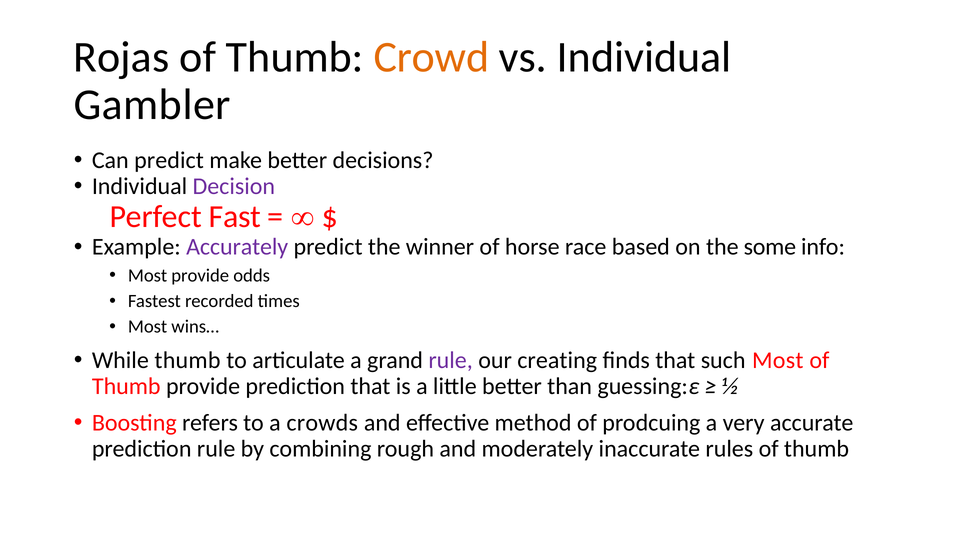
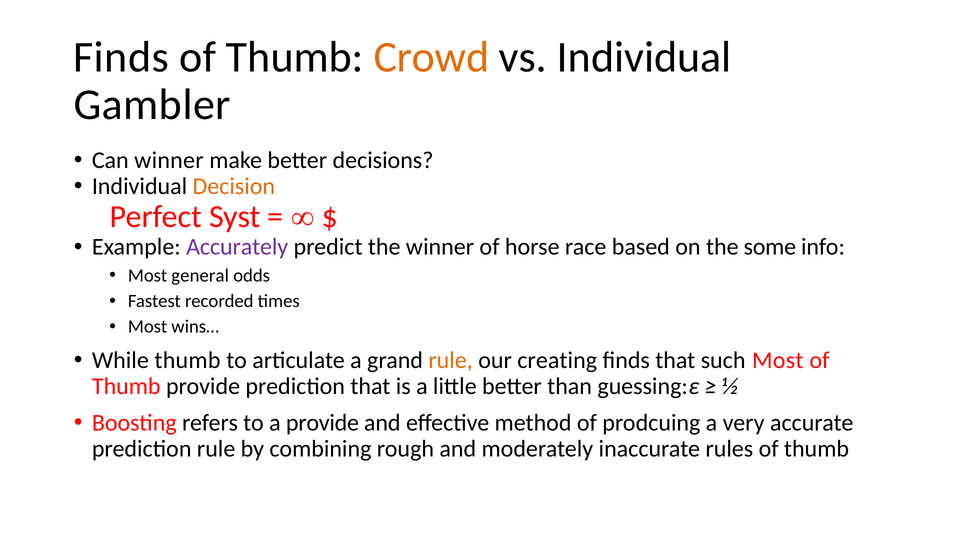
Rojas: Rojas -> Finds (121, 57)
Can predict: predict -> winner (169, 160)
Decision colour: purple -> orange (234, 186)
Fast: Fast -> Syst (235, 217)
Most provide: provide -> general (200, 275)
rule colour: purple -> orange (451, 360)
a crowds: crowds -> provide (322, 423)
